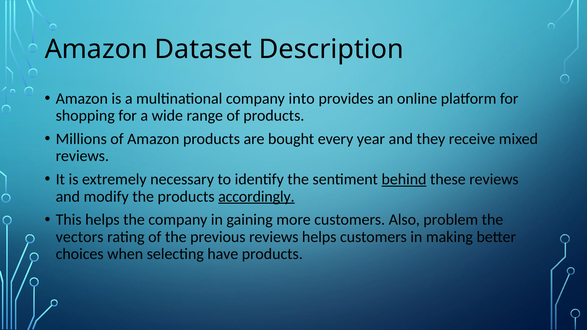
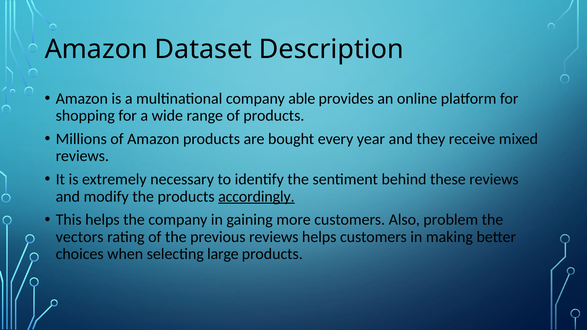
into: into -> able (302, 99)
behind underline: present -> none (404, 179)
have: have -> large (223, 254)
